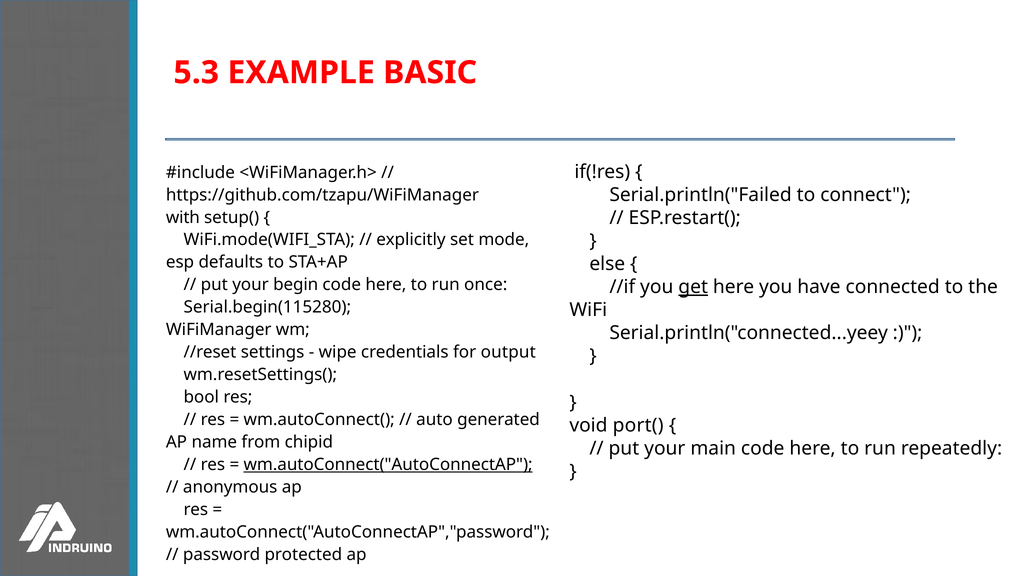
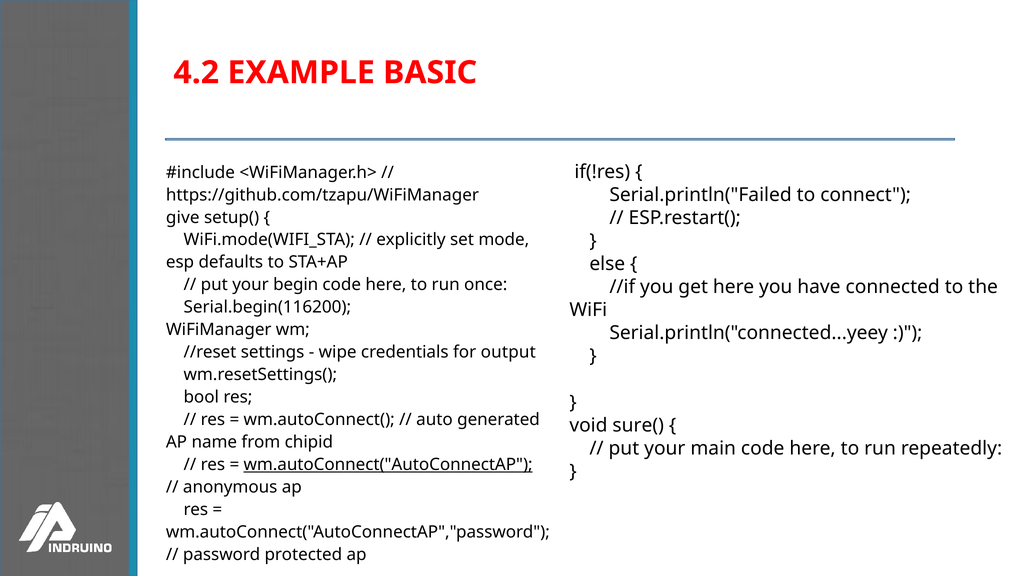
5.3: 5.3 -> 4.2 (196, 73)
with: with -> give (183, 218)
get underline: present -> none (693, 287)
Serial.begin(115280: Serial.begin(115280 -> Serial.begin(116200 (267, 308)
port(: port( -> sure( (638, 426)
